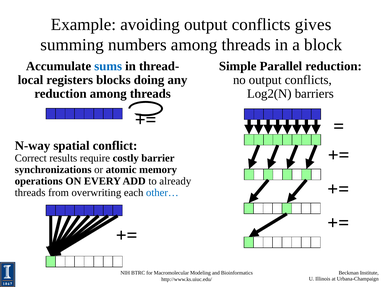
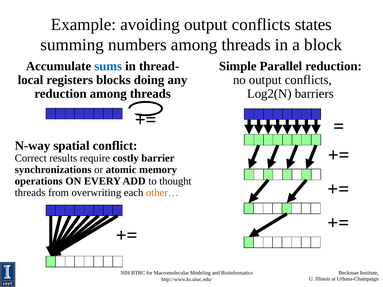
gives: gives -> states (313, 24)
already: already -> thought (175, 181)
other… colour: blue -> orange (162, 193)
